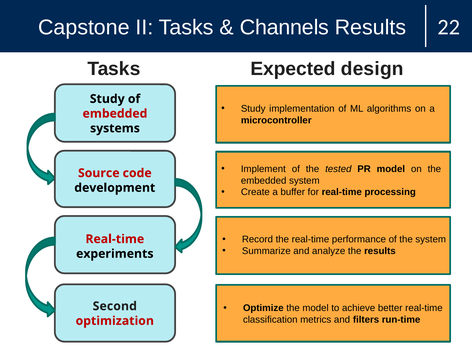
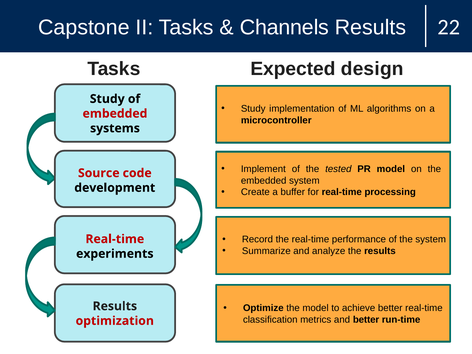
Second: Second -> Results (115, 306)
and filters: filters -> better (366, 320)
